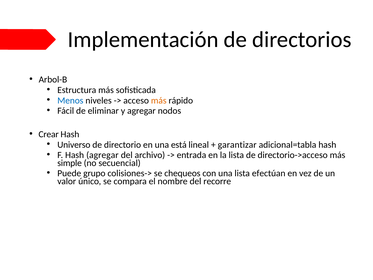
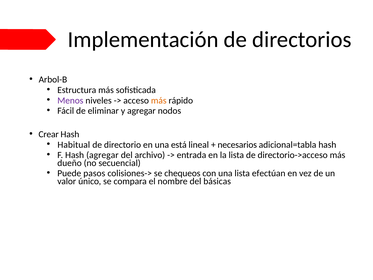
Menos colour: blue -> purple (70, 100)
Universo: Universo -> Habitual (74, 145)
garantizar: garantizar -> necesarios (237, 145)
simple: simple -> dueño (70, 163)
grupo: grupo -> pasos (94, 173)
recorre: recorre -> básicas (217, 181)
